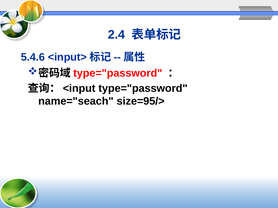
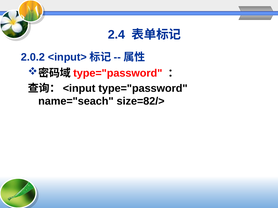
5.4.6: 5.4.6 -> 2.0.2 (33, 57)
size=95/>: size=95/> -> size=82/> (141, 101)
